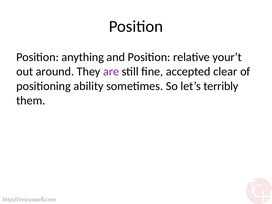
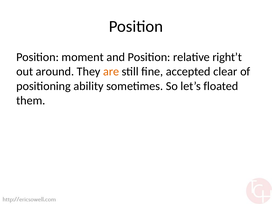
anything: anything -> moment (83, 57)
your’t: your’t -> right’t (227, 57)
are colour: purple -> orange (111, 72)
terribly: terribly -> floated (221, 86)
